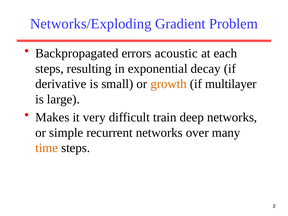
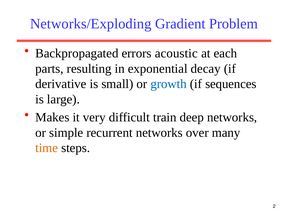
steps: steps -> parts (49, 69)
growth colour: orange -> blue (169, 84)
multilayer: multilayer -> sequences (231, 84)
